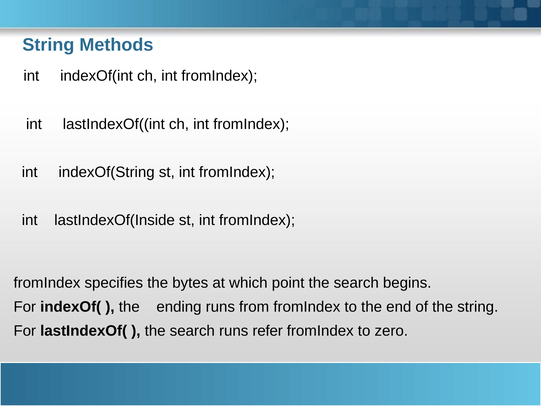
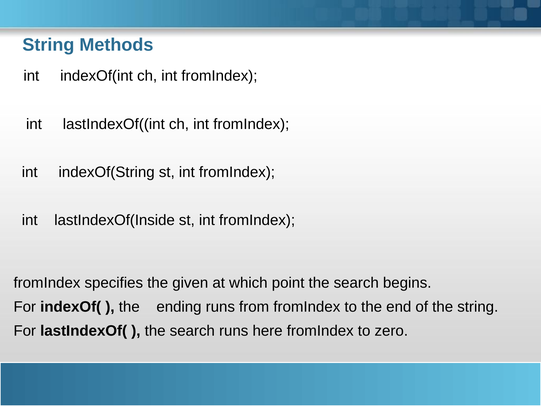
bytes: bytes -> given (190, 283)
refer: refer -> here (268, 331)
